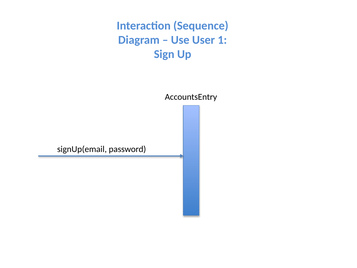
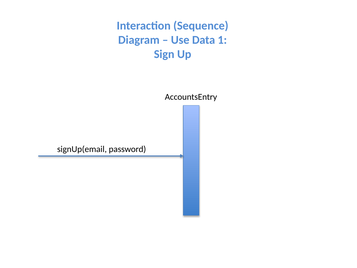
User: User -> Data (204, 40)
